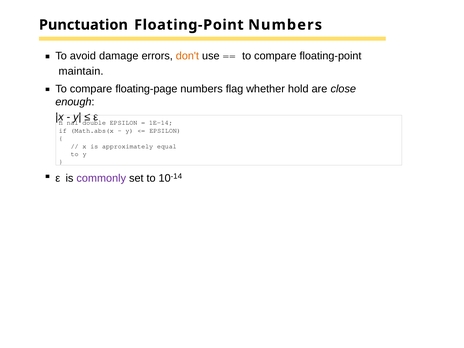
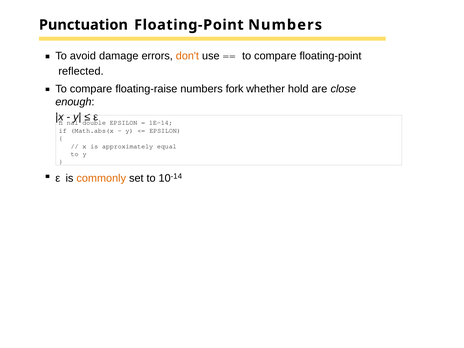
maintain: maintain -> reflected (81, 71)
floating-page: floating-page -> floating-raise (146, 89)
flag: flag -> fork (235, 89)
commonly colour: purple -> orange (101, 178)
